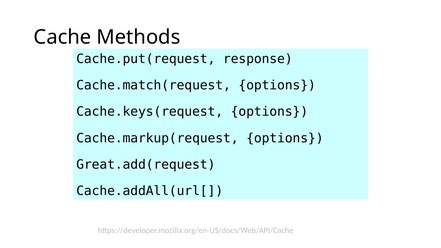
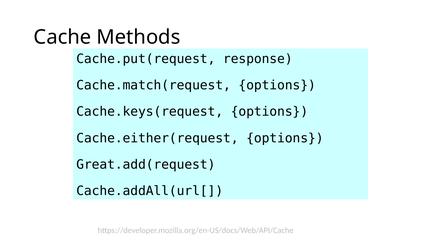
Cache.markup(request: Cache.markup(request -> Cache.either(request (157, 138)
